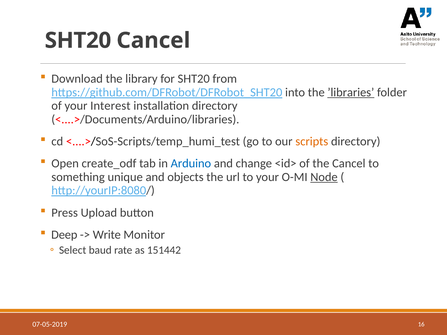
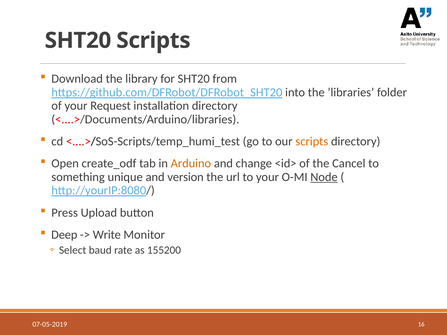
SHT20 Cancel: Cancel -> Scripts (153, 40)
’libraries underline: present -> none (351, 92)
Interest: Interest -> Request (111, 106)
Arduino colour: blue -> orange (191, 164)
objects: objects -> version (186, 177)
151442: 151442 -> 155200 (164, 250)
